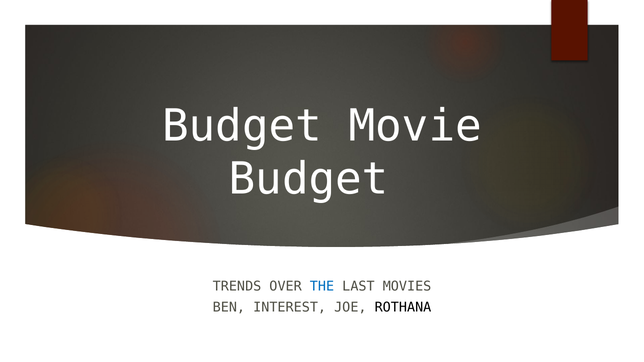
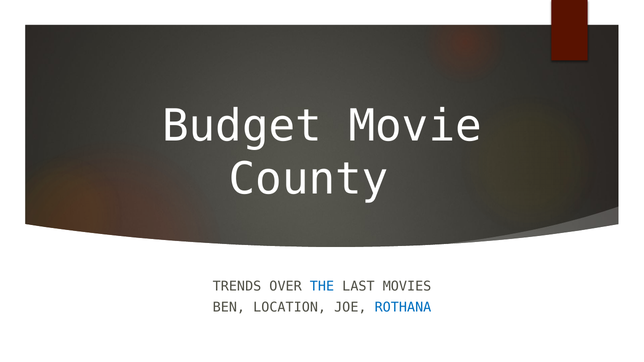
Budget: Budget -> County (309, 180)
INTEREST: INTEREST -> LOCATION (290, 308)
ROTHANA colour: black -> blue (403, 308)
